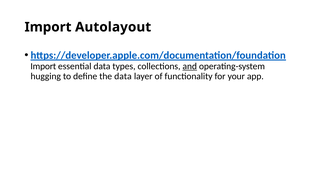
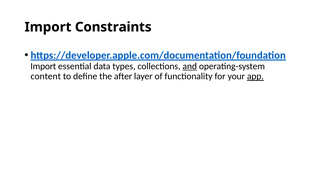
Autolayout: Autolayout -> Constraints (113, 27)
hugging: hugging -> content (46, 76)
the data: data -> after (123, 76)
app underline: none -> present (255, 76)
